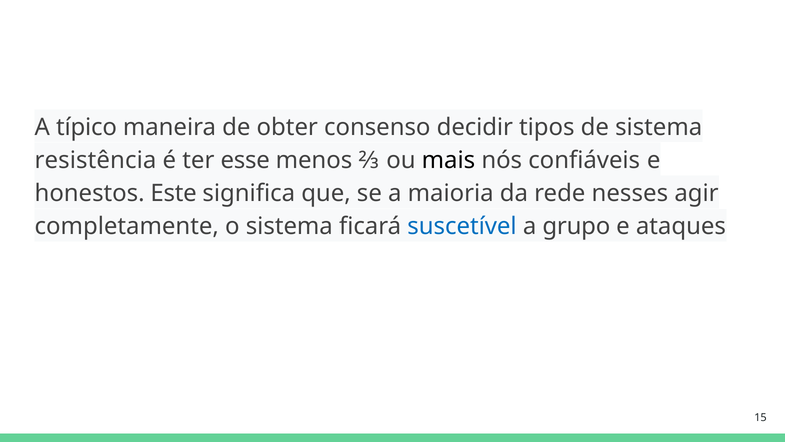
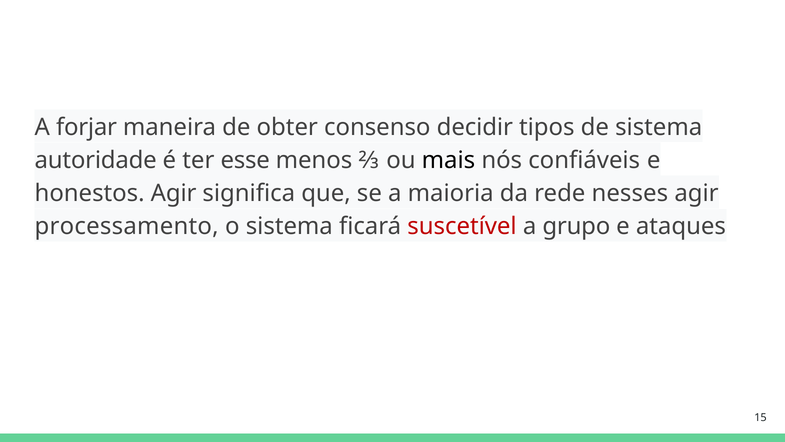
típico: típico -> forjar (87, 127)
resistência: resistência -> autoridade (96, 160)
honestos Este: Este -> Agir (174, 193)
completamente: completamente -> processamento (127, 226)
suscetível colour: blue -> red (462, 226)
